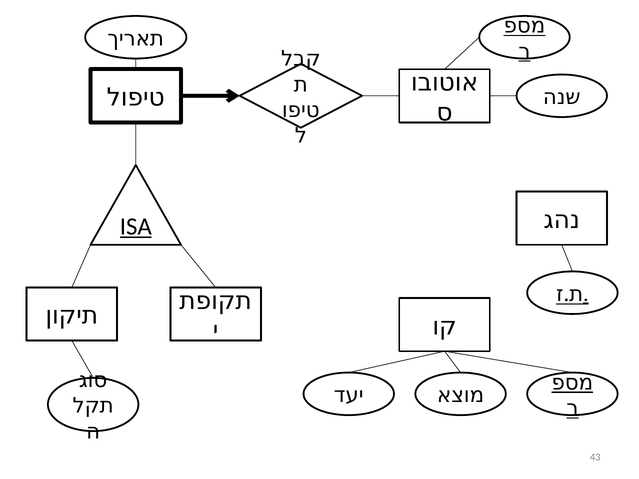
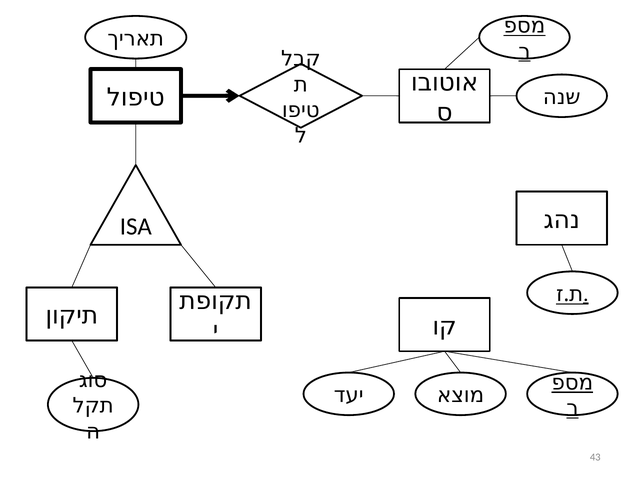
ISA underline: present -> none (136, 227)
